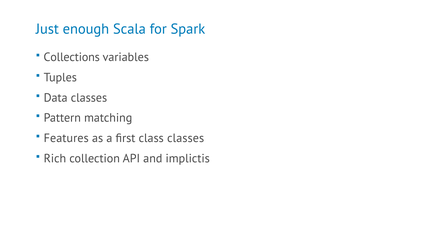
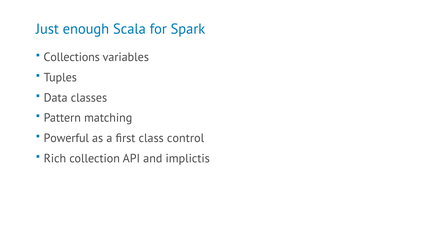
Features: Features -> Powerful (66, 138)
class classes: classes -> control (186, 138)
